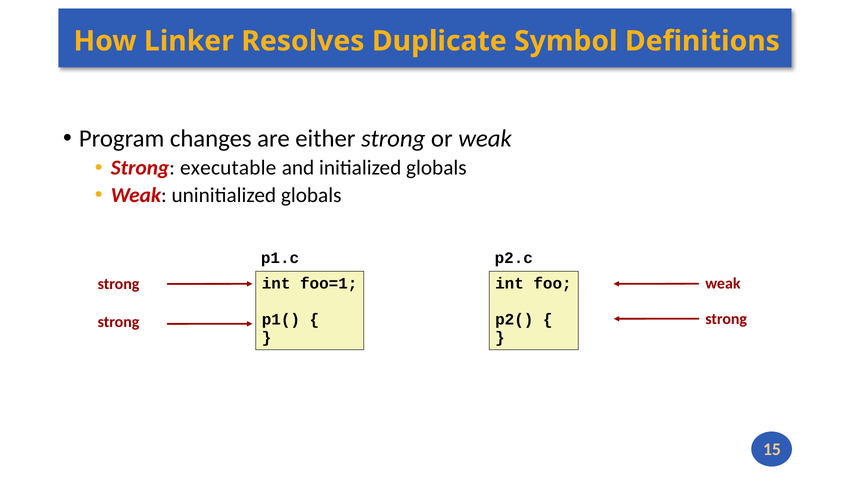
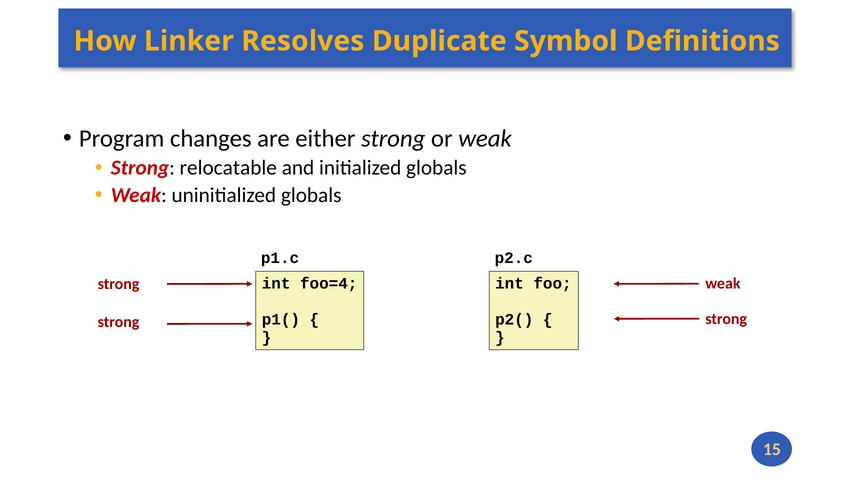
executable: executable -> relocatable (228, 168)
foo=1: foo=1 -> foo=4 (329, 284)
